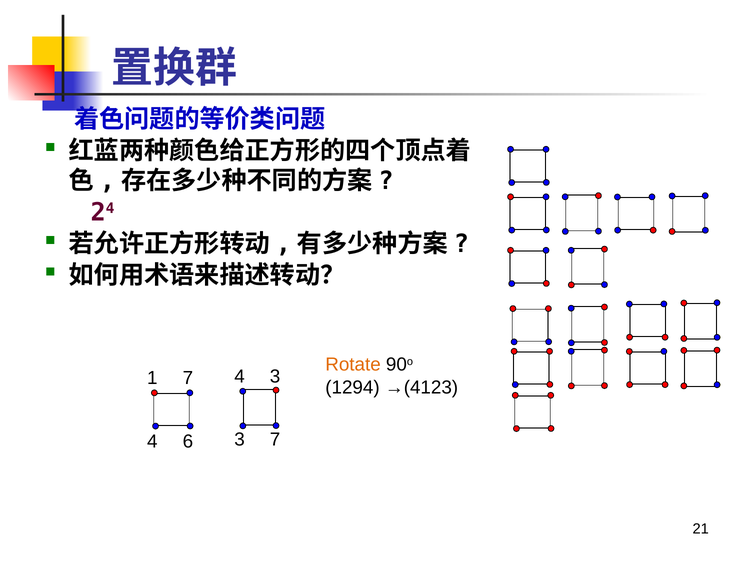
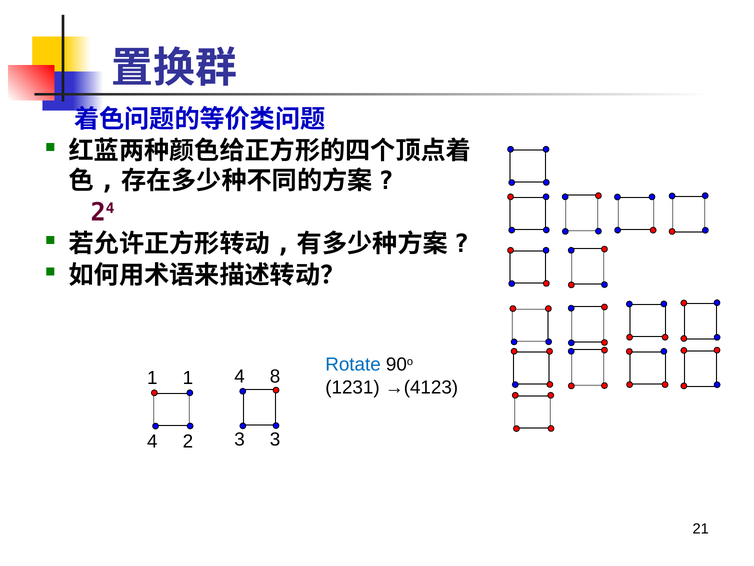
Rotate colour: orange -> blue (353, 364)
4 3: 3 -> 8 (275, 376)
1 7: 7 -> 1 (188, 378)
1294: 1294 -> 1231 (352, 387)
3 7: 7 -> 3 (275, 439)
6: 6 -> 2 (188, 441)
